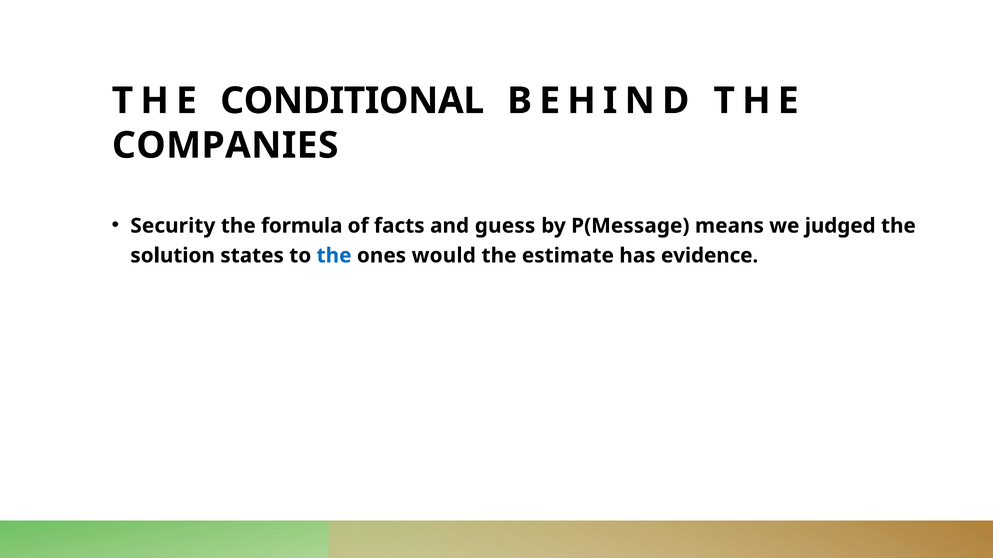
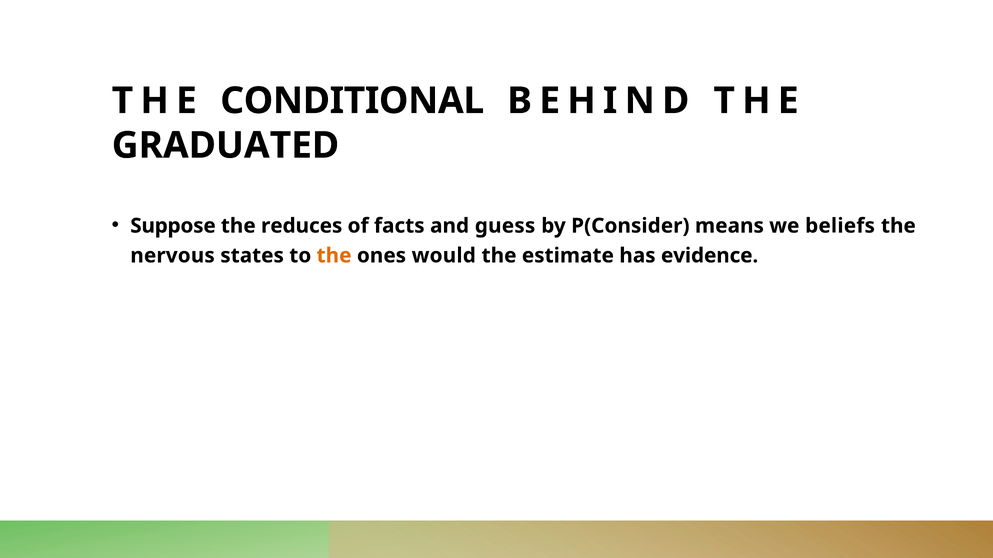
COMPANIES: COMPANIES -> GRADUATED (225, 146)
Security: Security -> Suppose (173, 226)
formula: formula -> reduces (302, 226)
P(Message: P(Message -> P(Consider (630, 226)
judged: judged -> beliefs (840, 226)
solution: solution -> nervous (173, 256)
the colour: blue -> orange (334, 256)
